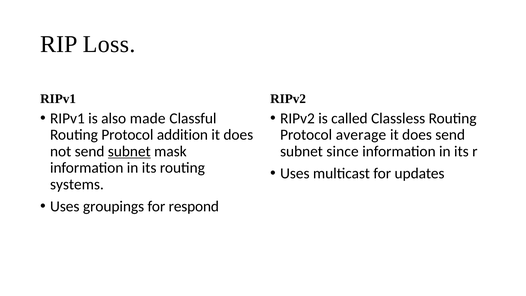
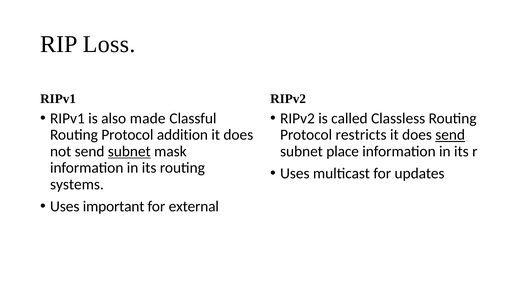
average: average -> restricts (361, 135)
send underline: none -> present (450, 135)
since: since -> place (343, 151)
groupings: groupings -> important (114, 206)
respond: respond -> external (194, 206)
